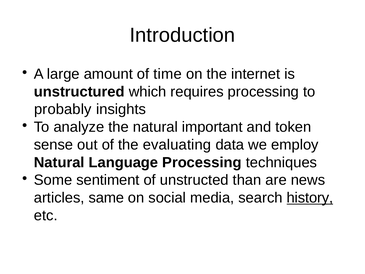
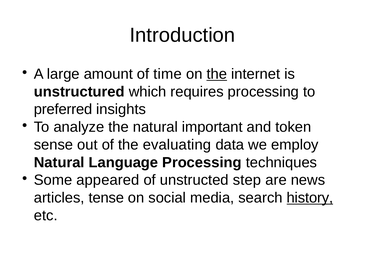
the underline: none -> present (217, 74)
probably: probably -> preferred (63, 109)
sentiment: sentiment -> appeared (108, 180)
than: than -> step (247, 180)
same: same -> tense (106, 198)
